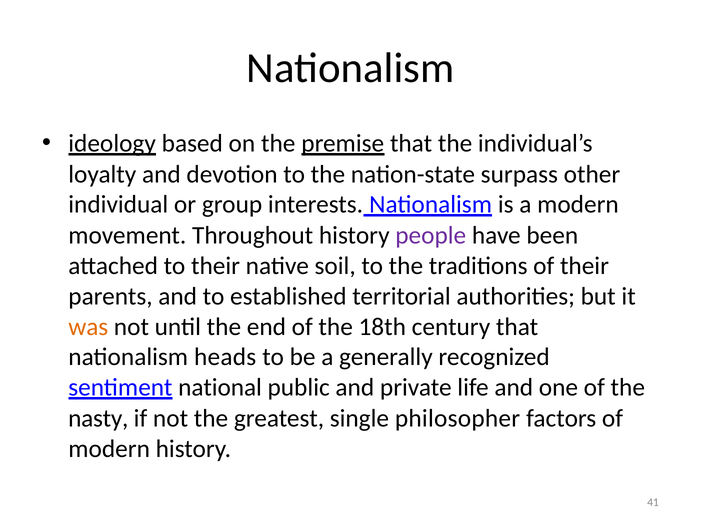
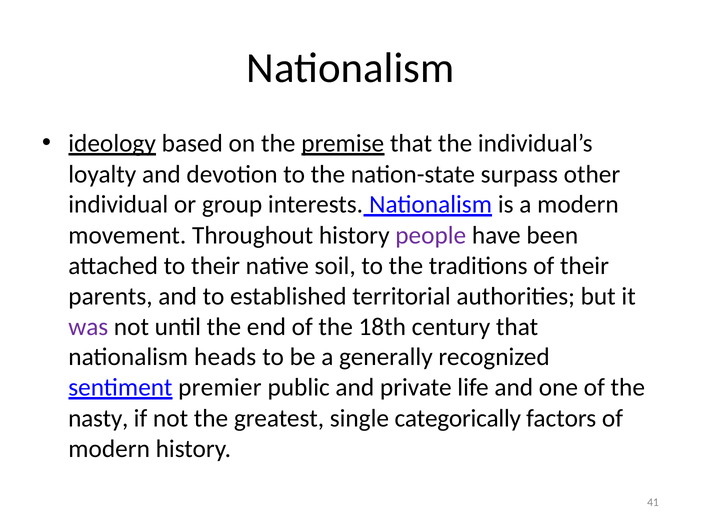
was colour: orange -> purple (88, 327)
national: national -> premier (220, 387)
philosopher: philosopher -> categorically (458, 418)
